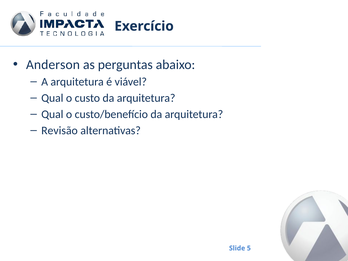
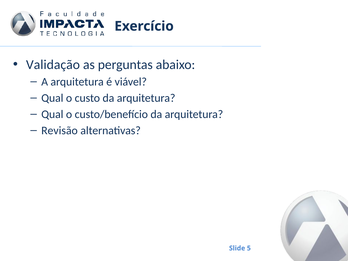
Anderson: Anderson -> Validação (53, 65)
